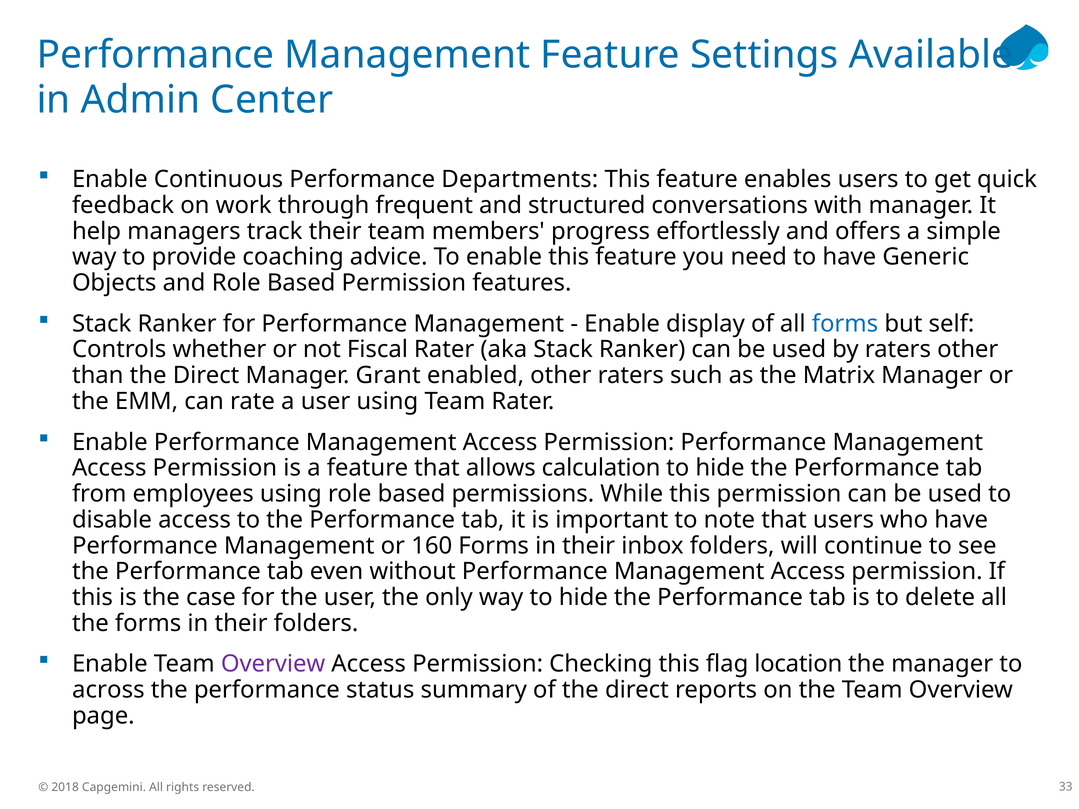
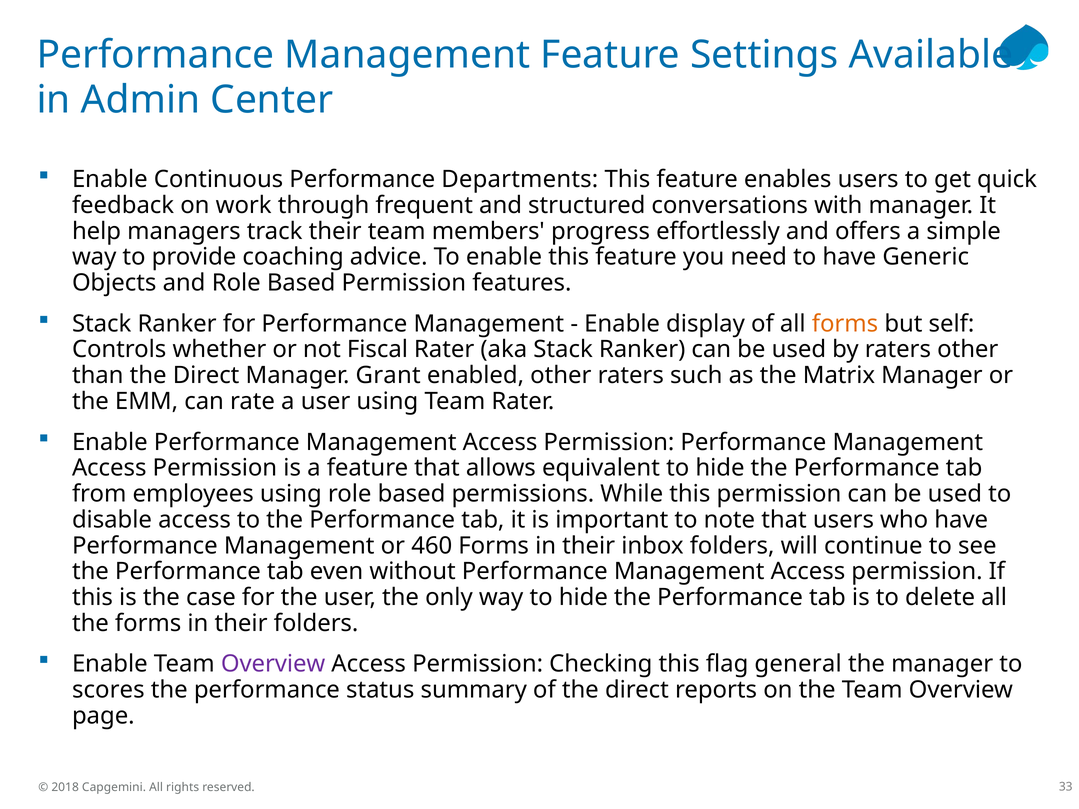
forms colour: blue -> orange (845, 324)
calculation: calculation -> equivalent (601, 468)
160: 160 -> 460 (432, 546)
location: location -> general (798, 664)
across: across -> scores (108, 690)
